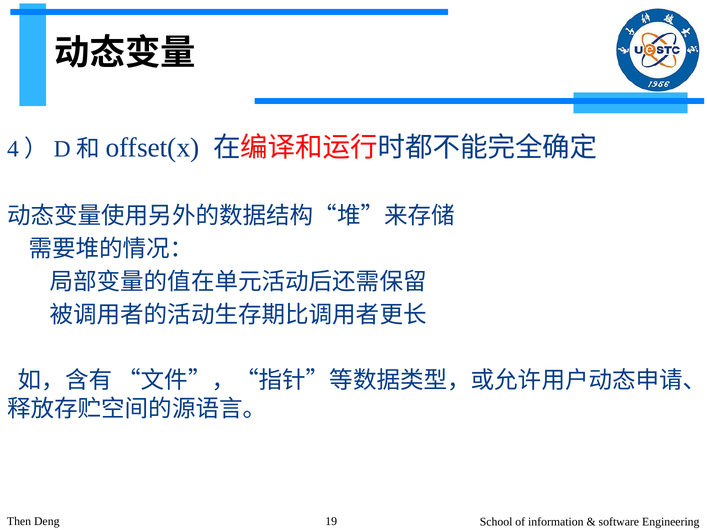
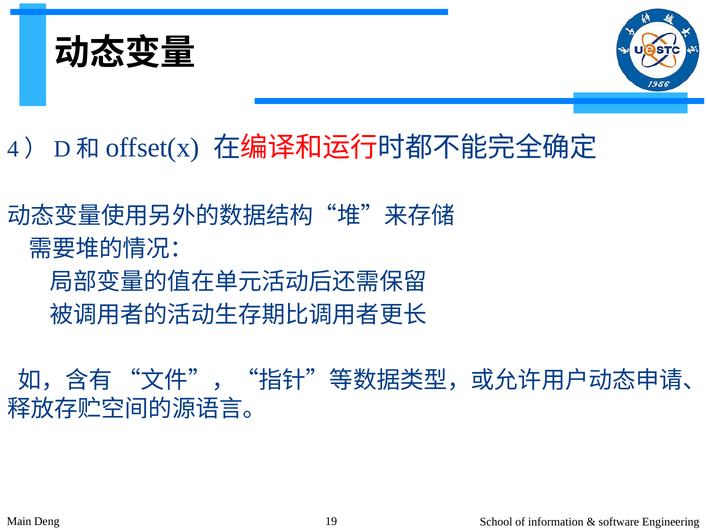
Then: Then -> Main (19, 521)
